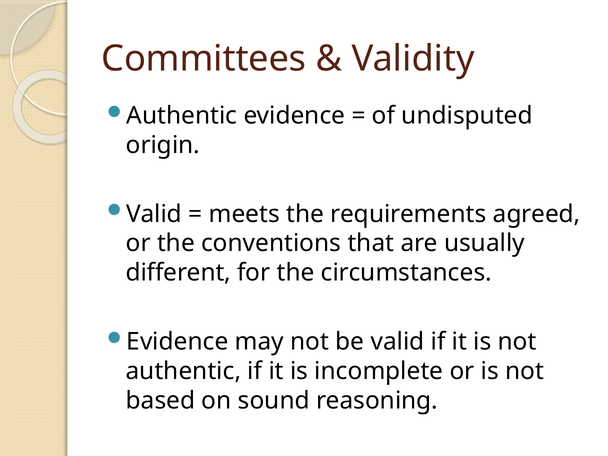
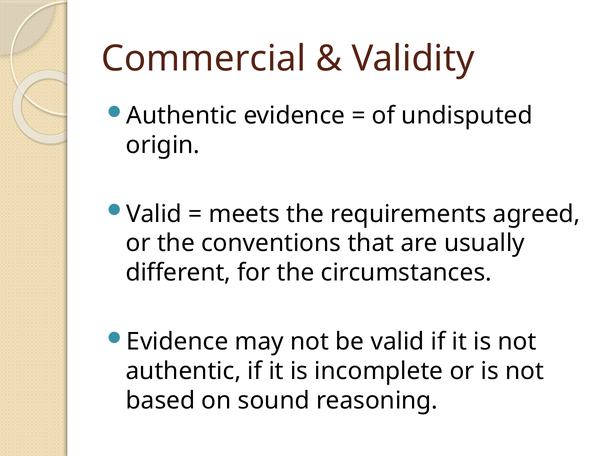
Committees: Committees -> Commercial (204, 59)
